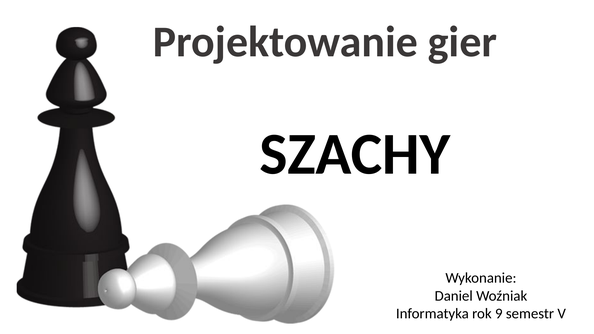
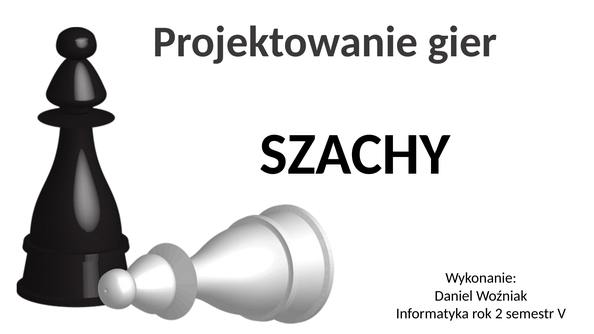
9: 9 -> 2 (499, 314)
